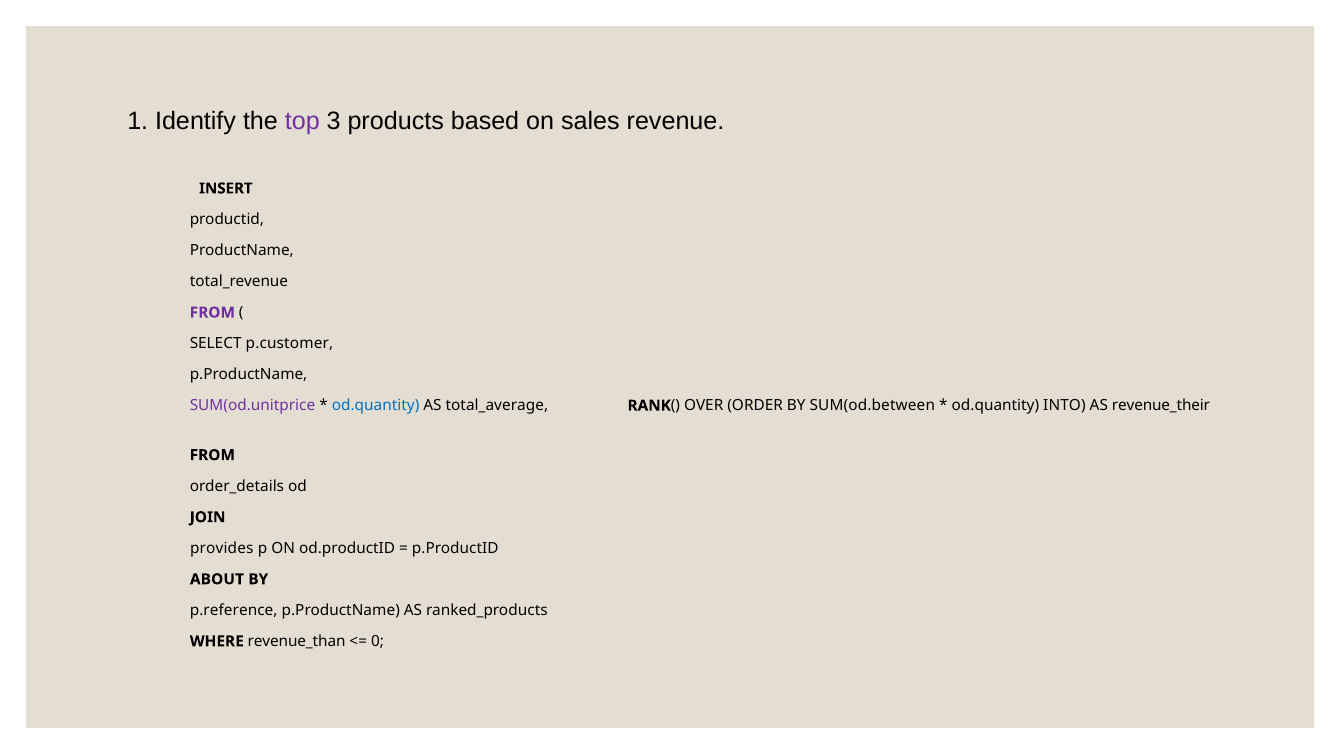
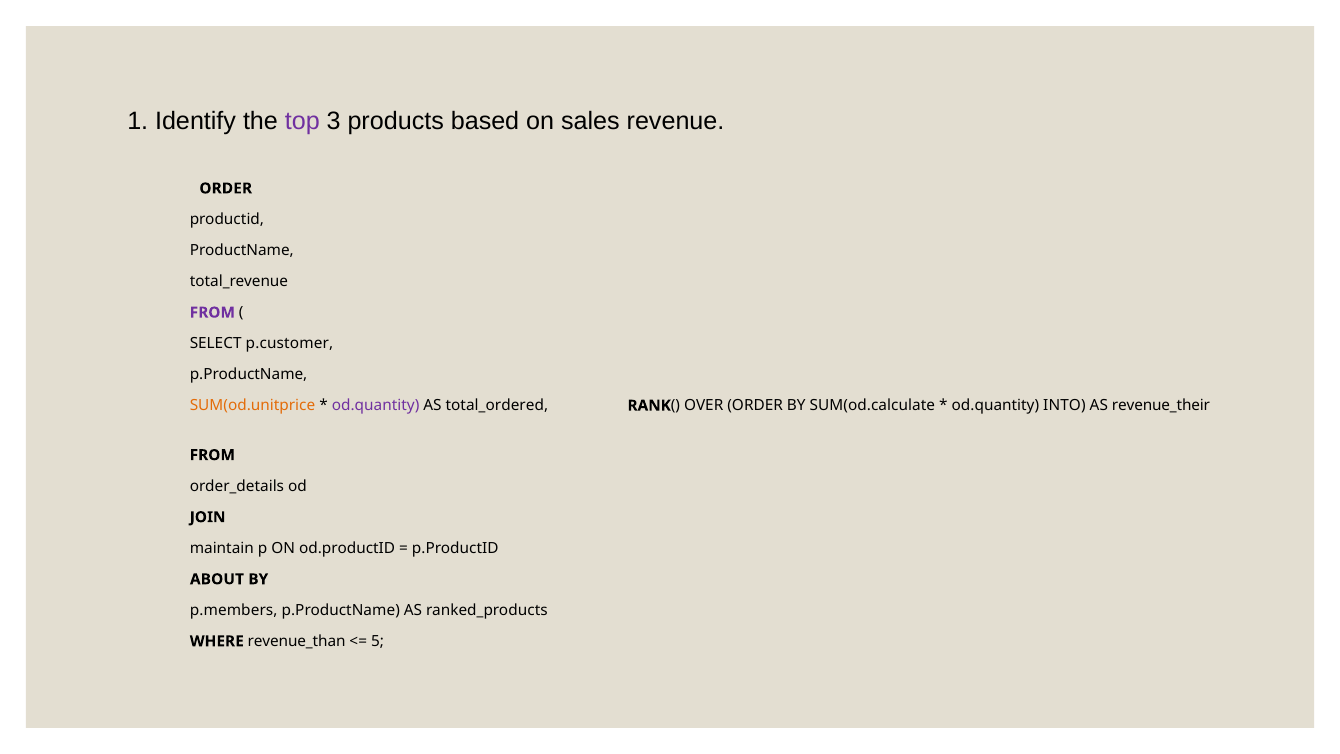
INSERT: INSERT -> ORDER (226, 188)
SUM(od.unitprice colour: purple -> orange (253, 405)
od.quantity colour: blue -> purple (376, 405)
total_average: total_average -> total_ordered (497, 405)
SUM(od.between: SUM(od.between -> SUM(od.calculate (872, 405)
provides: provides -> maintain (222, 548)
p.reference: p.reference -> p.members (234, 610)
0: 0 -> 5 (378, 641)
